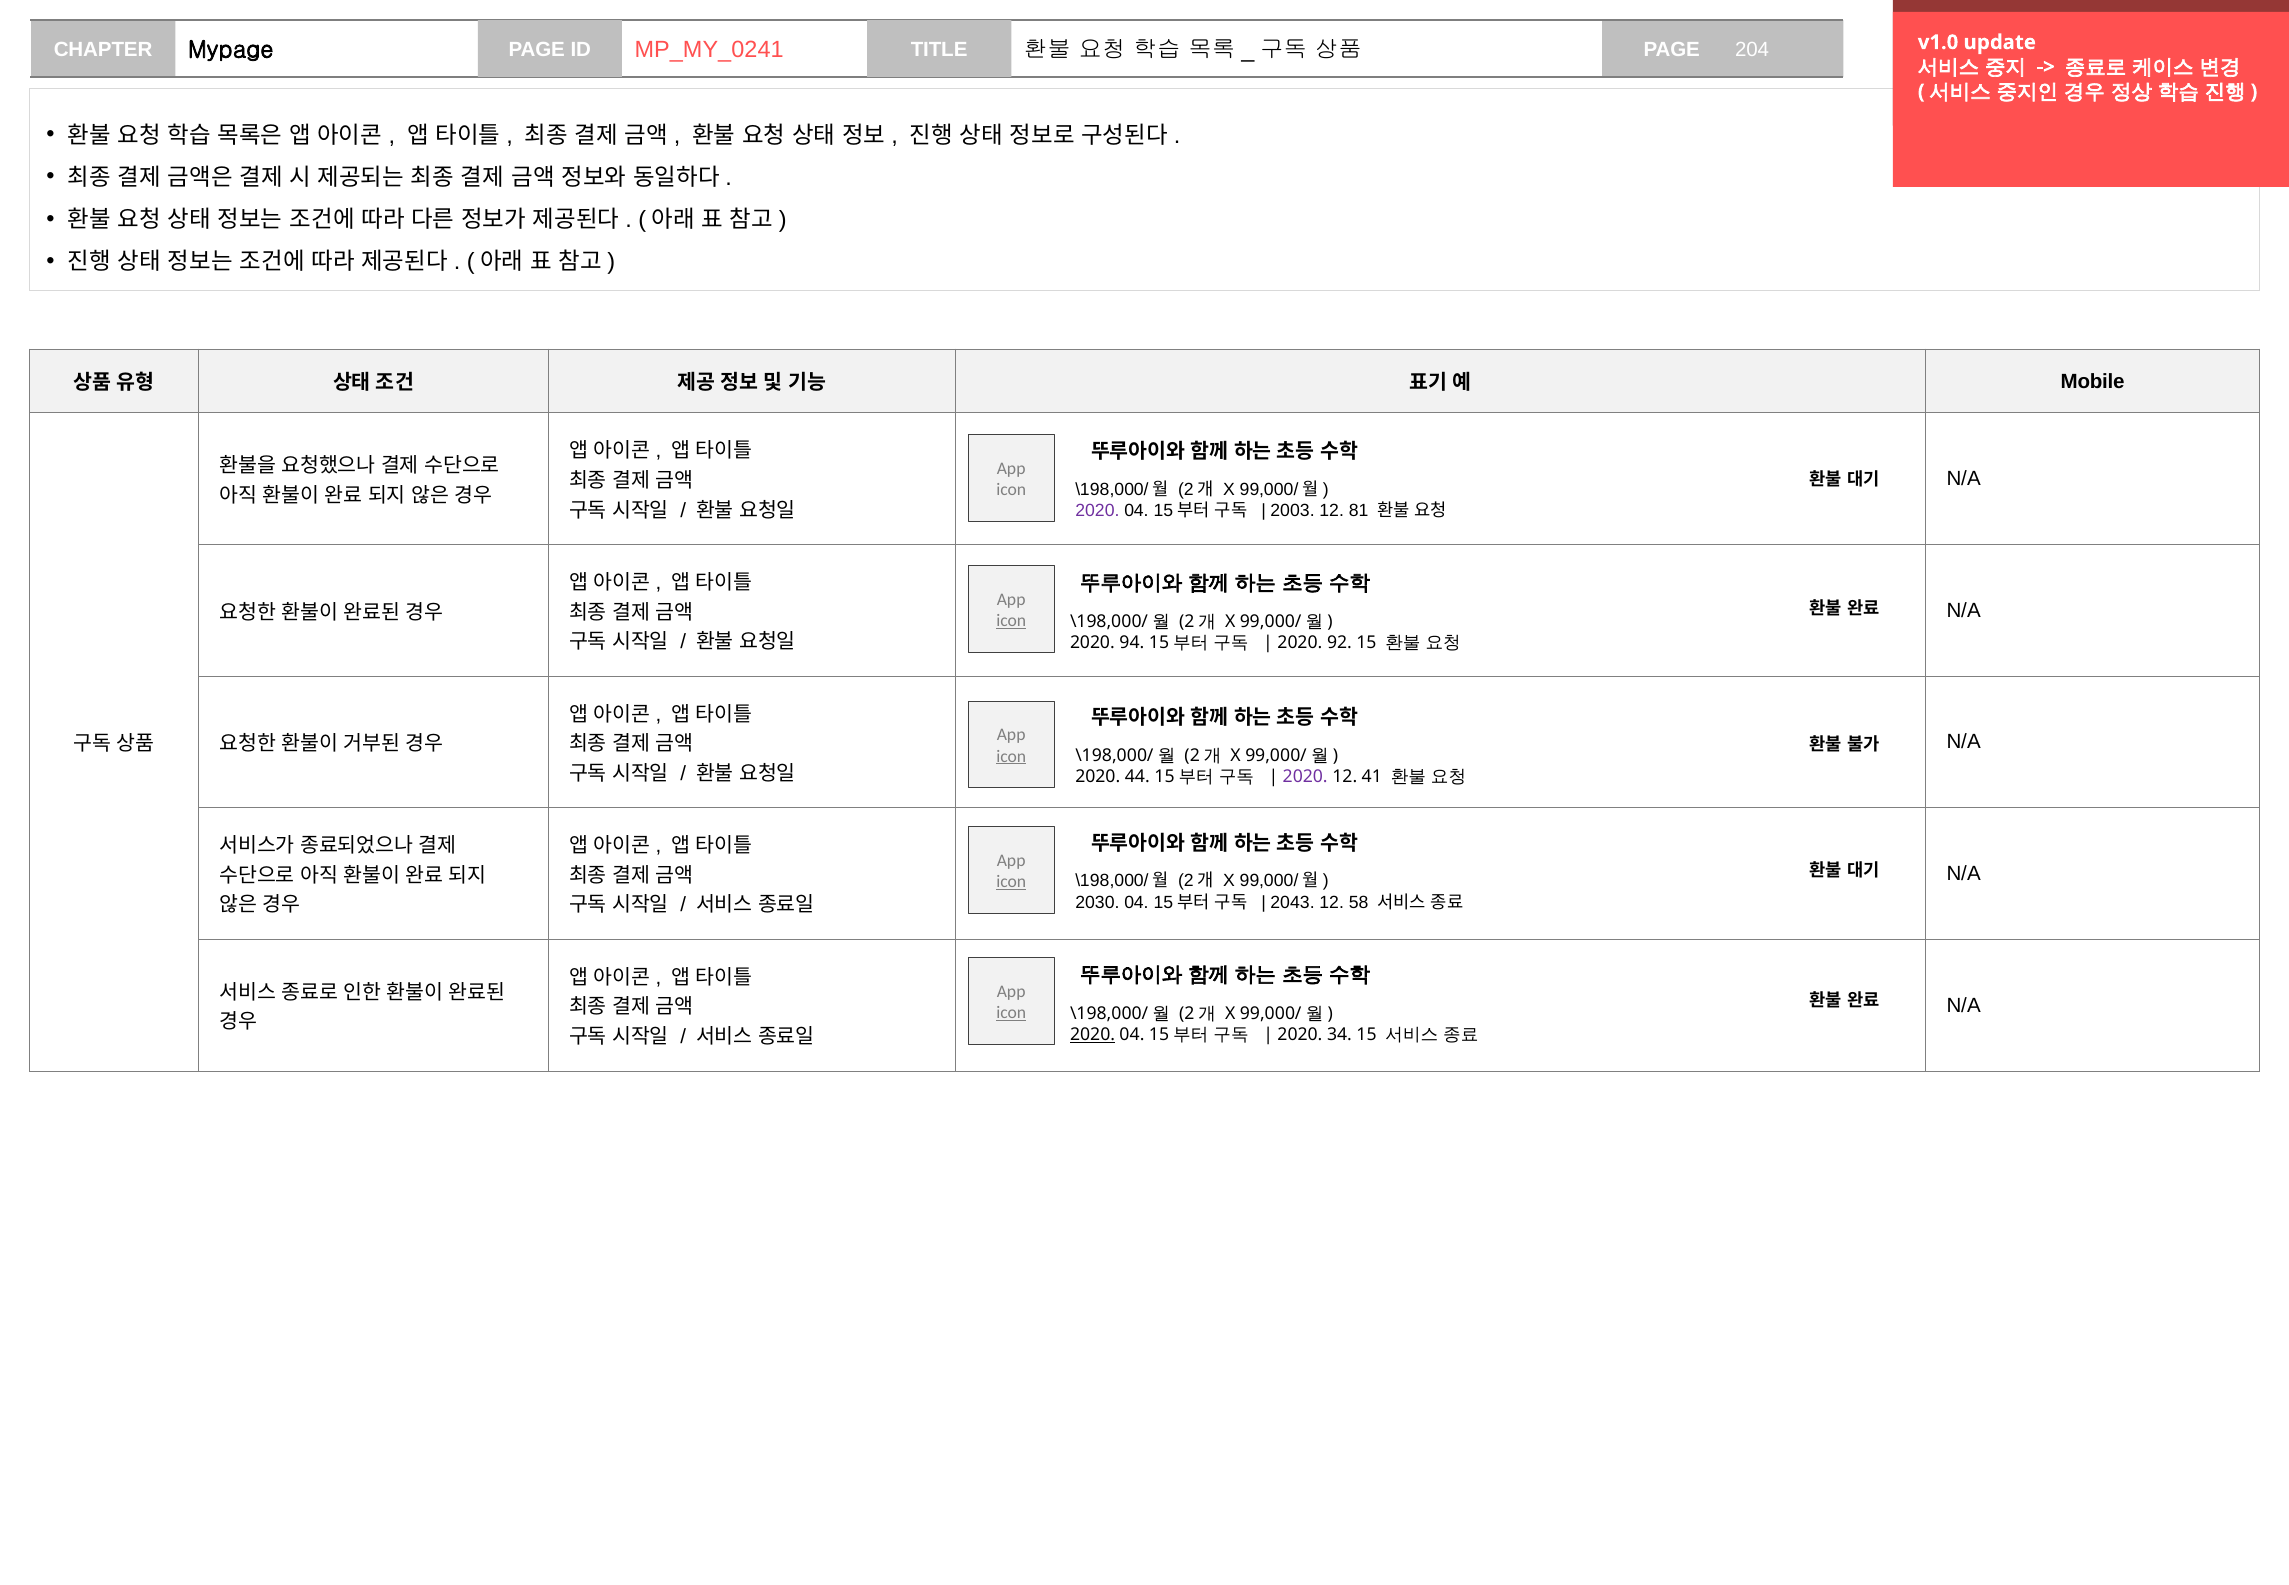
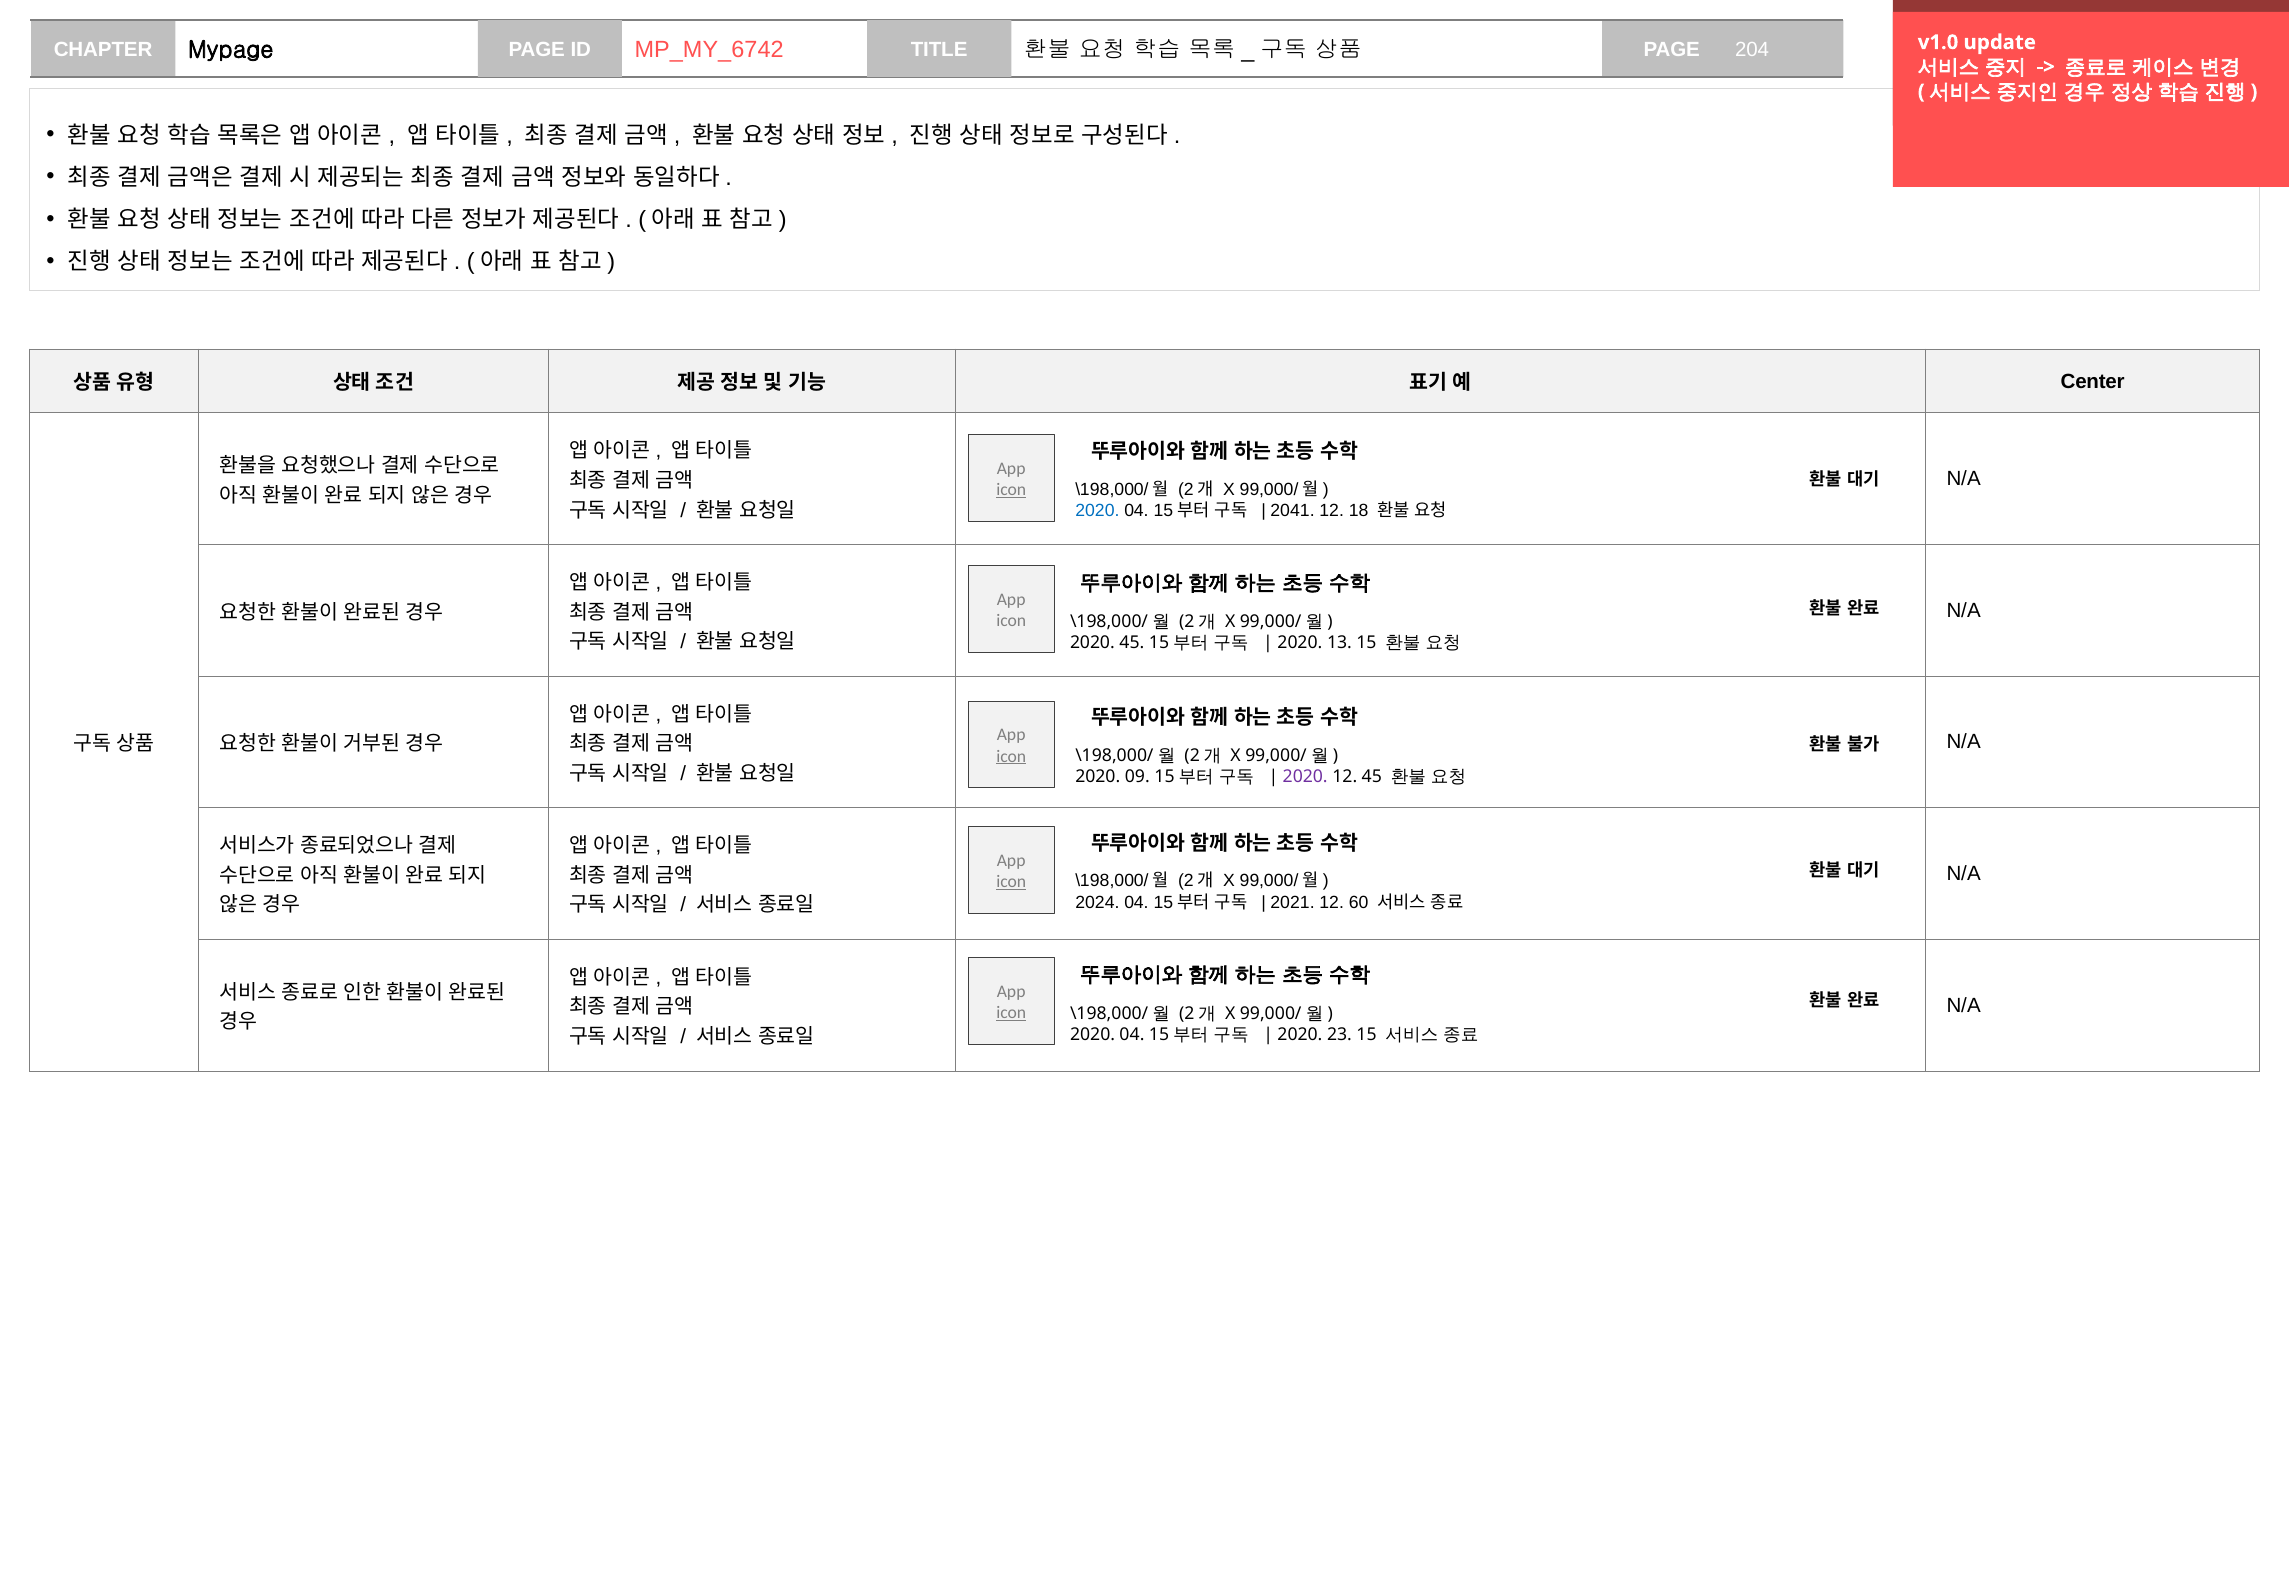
MP_MY_0241: MP_MY_0241 -> MP_MY_6742 (709, 50)
Mobile: Mobile -> Center (2093, 381)
icon underline: none -> present (1011, 490)
2020 colour: purple -> blue (1097, 510)
2003: 2003 -> 2041 (1293, 510)
81: 81 -> 18 (1359, 510)
icon underline: present -> none (1011, 621)
2020 94: 94 -> 45 (1132, 643)
92: 92 -> 13 (1339, 643)
44: 44 -> 09 (1137, 777)
12 41: 41 -> 45 (1372, 777)
2030: 2030 -> 2024 (1097, 902)
2043: 2043 -> 2021 (1293, 902)
58: 58 -> 60 (1359, 902)
2020 underline: present -> none (1093, 1035)
34: 34 -> 23 (1340, 1035)
